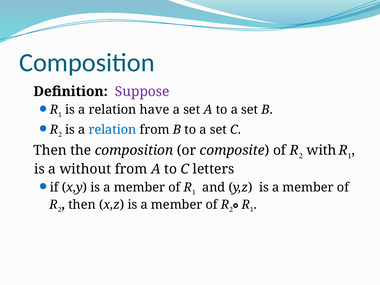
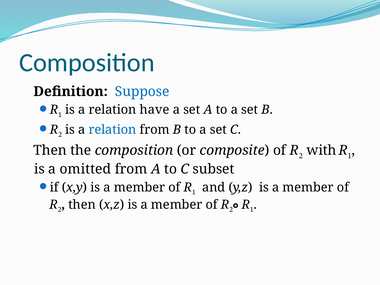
Suppose colour: purple -> blue (142, 91)
without: without -> omitted (85, 169)
letters: letters -> subset (214, 169)
